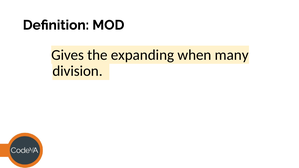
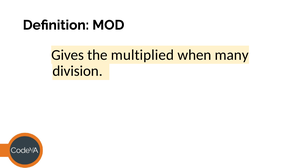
expanding: expanding -> multiplied (142, 55)
